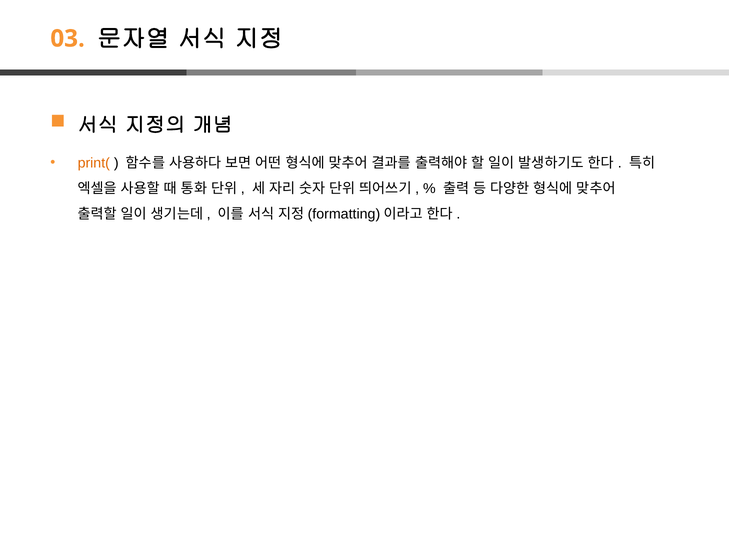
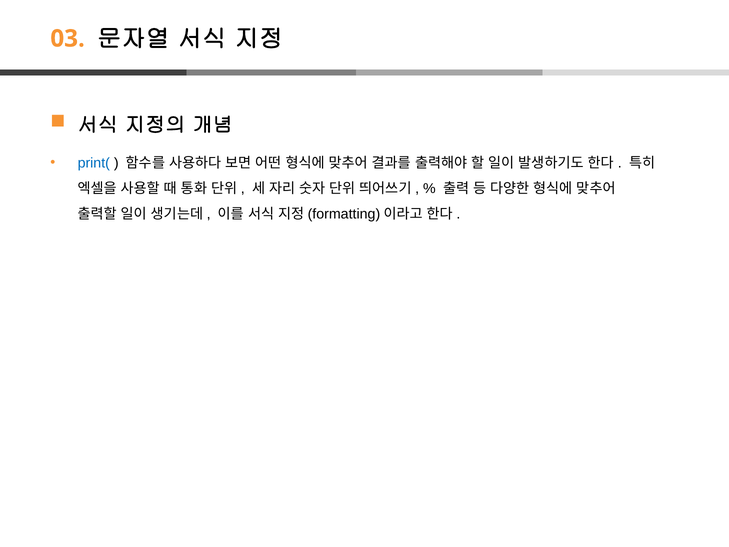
print( colour: orange -> blue (94, 163)
